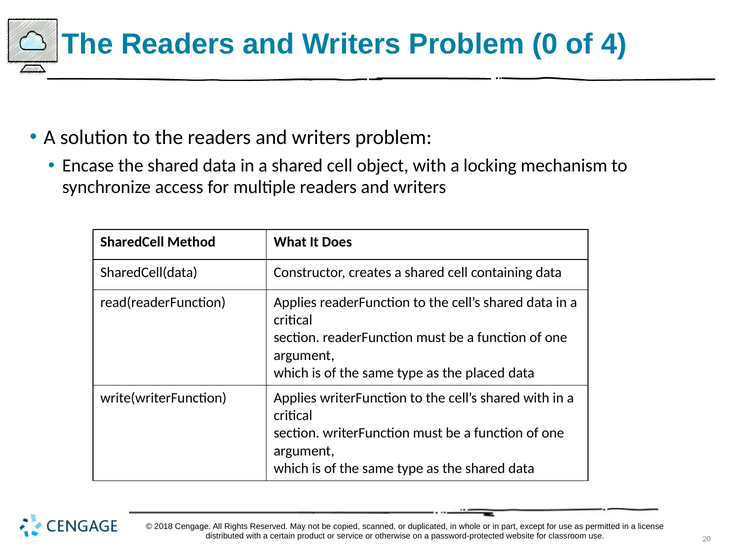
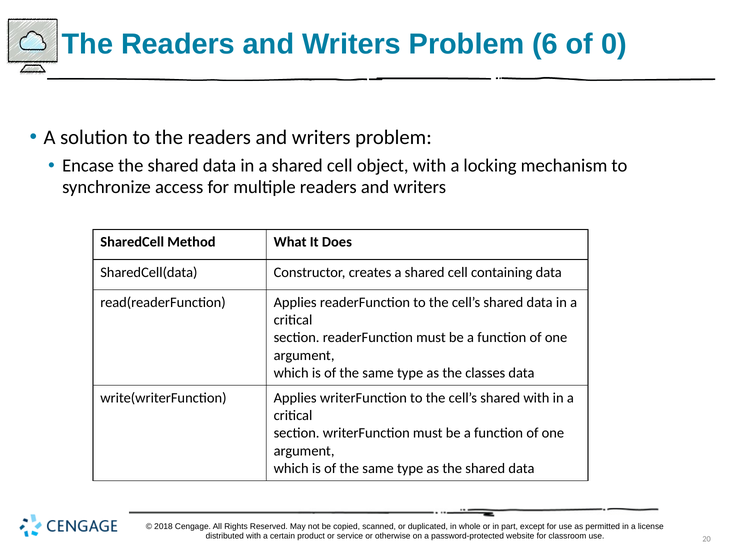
0: 0 -> 6 (545, 44)
4: 4 -> 0 (614, 44)
placed: placed -> classes (485, 372)
